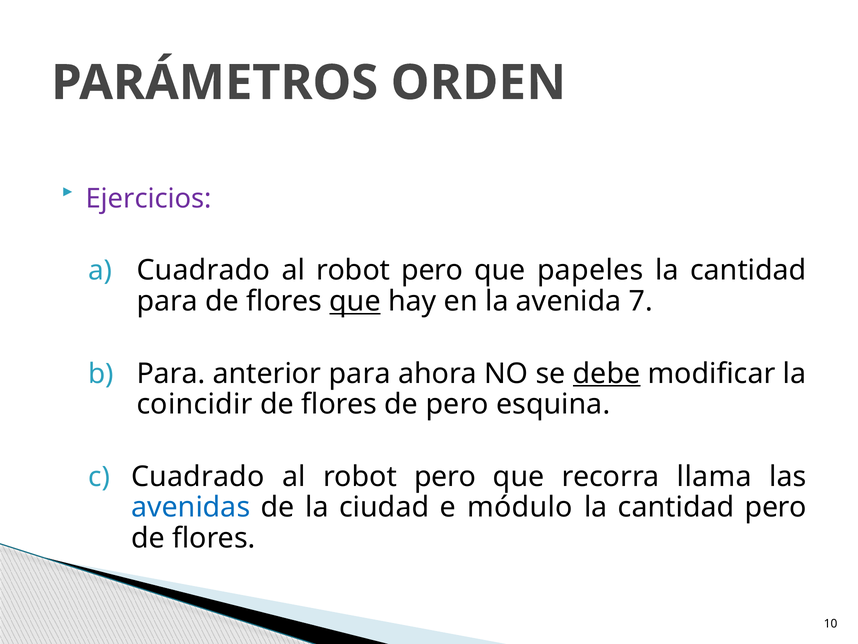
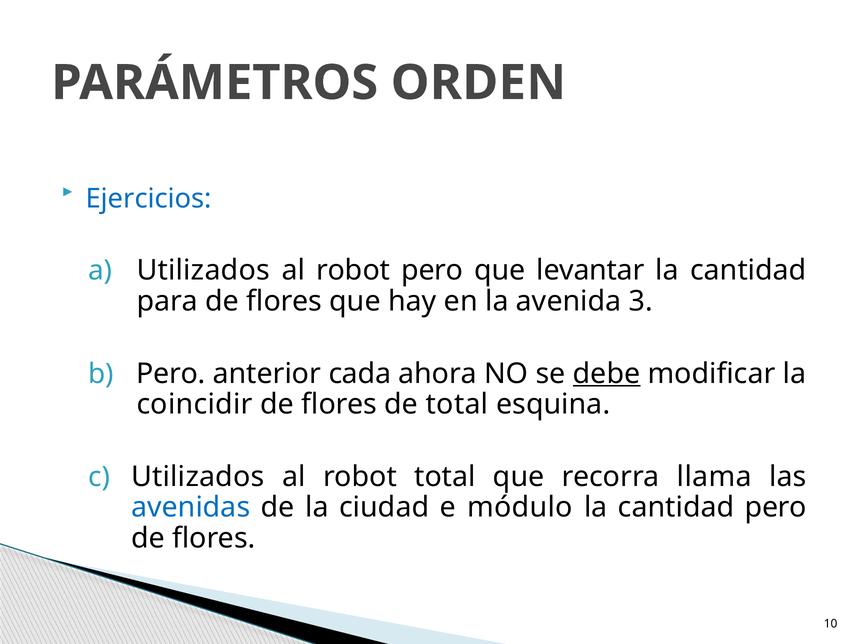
Ejercicios colour: purple -> blue (149, 199)
Cuadrado: Cuadrado -> Utilizados (203, 270)
papeles: papeles -> levantar (590, 270)
que underline: present -> none (355, 301)
7: 7 -> 3 (641, 301)
Para: Para -> Pero (171, 373)
anterior para: para -> cada (360, 373)
de pero: pero -> total (457, 404)
Cuadrado: Cuadrado -> Utilizados (198, 476)
pero: pero -> total (445, 476)
